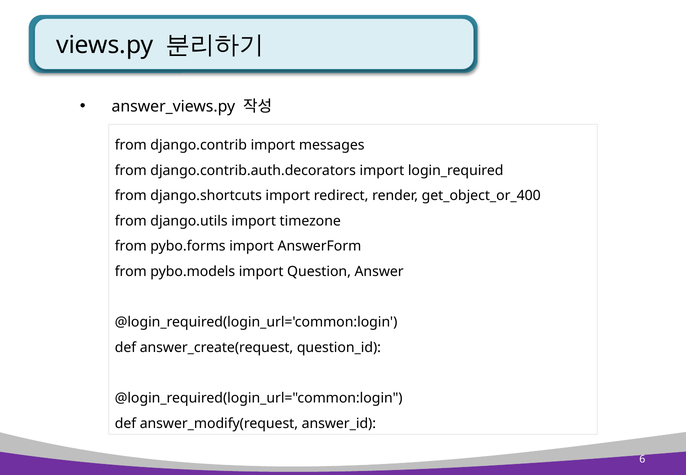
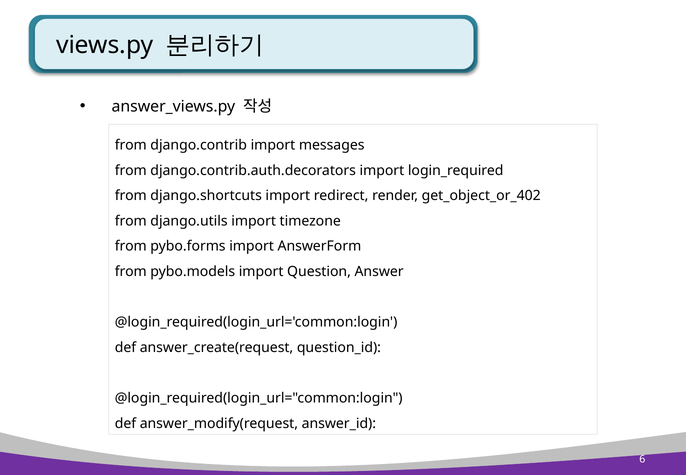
get_object_or_400: get_object_or_400 -> get_object_or_402 (481, 196)
